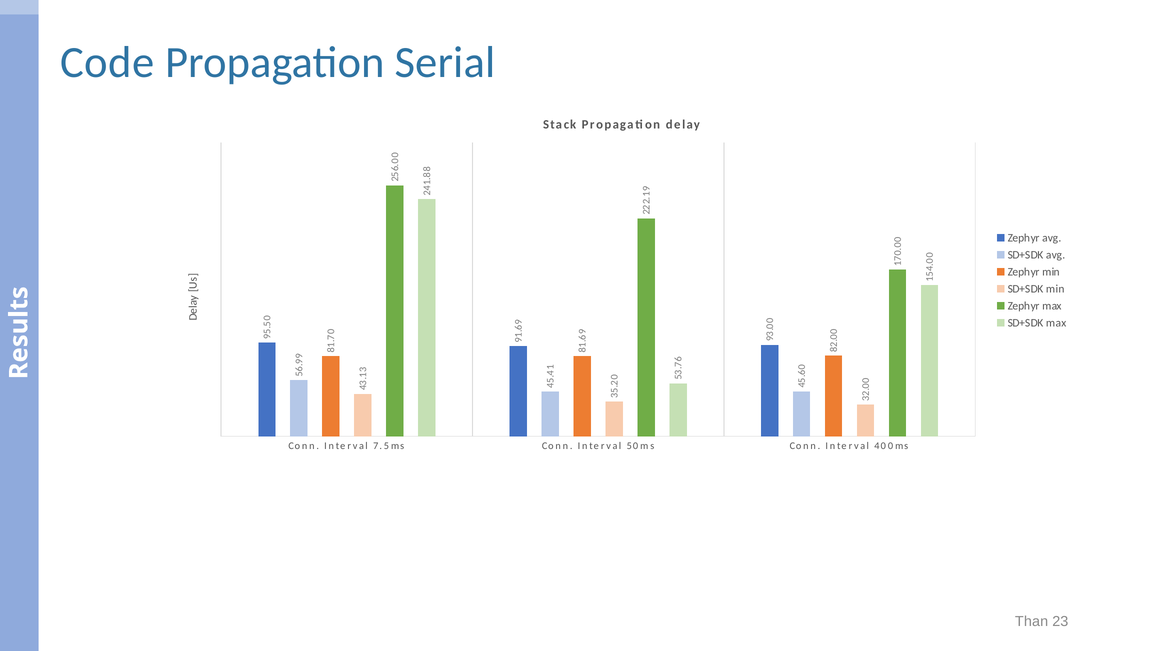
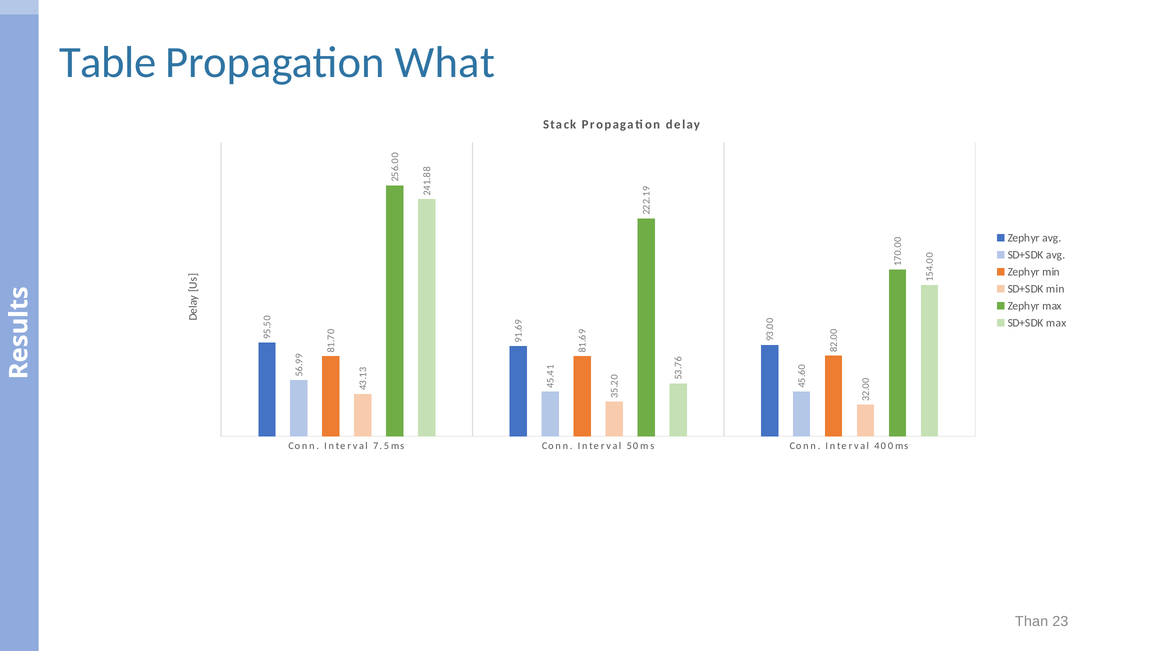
Code: Code -> Table (108, 62)
Serial: Serial -> What (445, 62)
